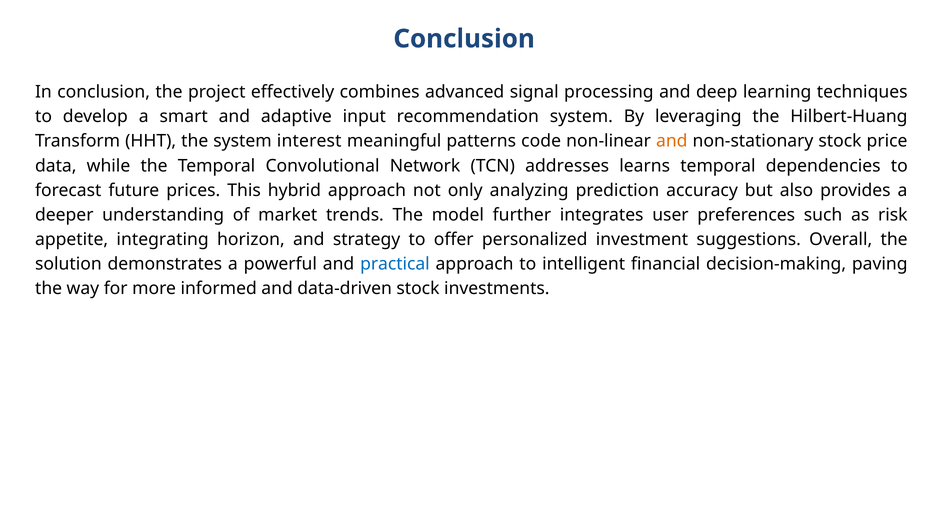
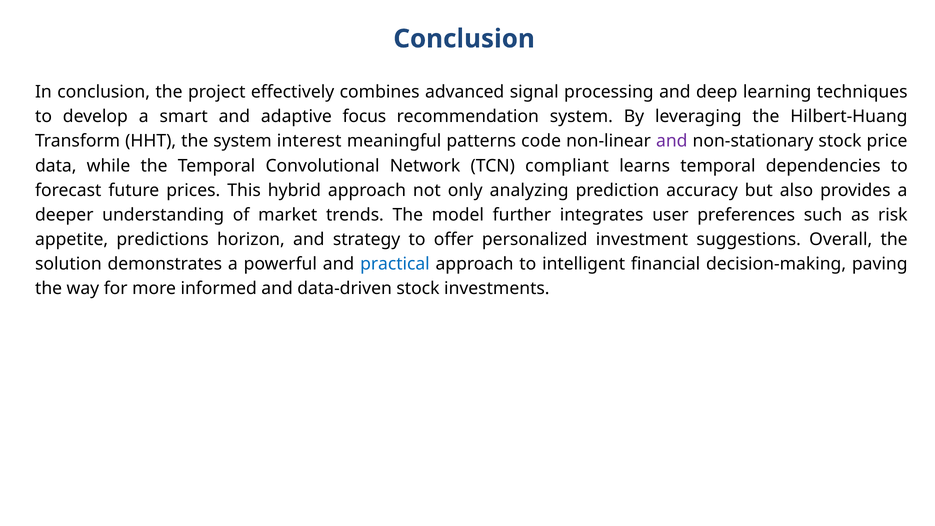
input: input -> focus (364, 117)
and colour: orange -> purple (672, 141)
addresses: addresses -> compliant (567, 166)
integrating: integrating -> predictions (163, 239)
